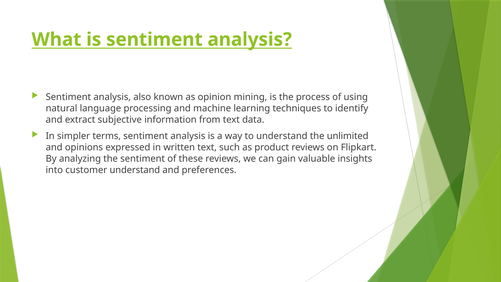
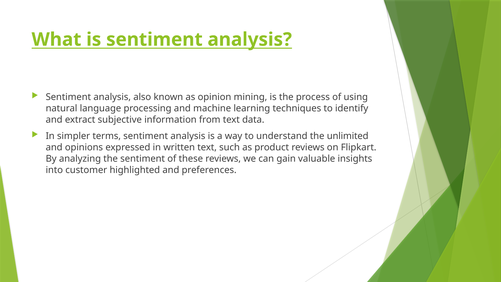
customer understand: understand -> highlighted (135, 170)
